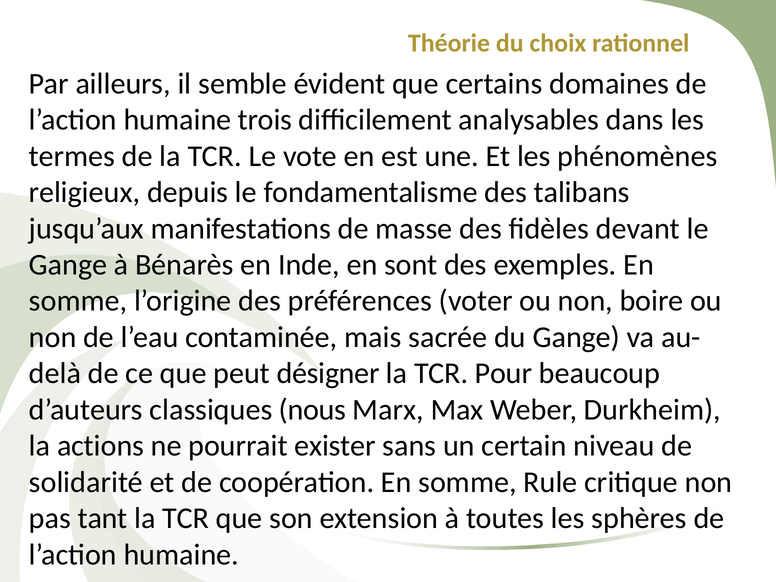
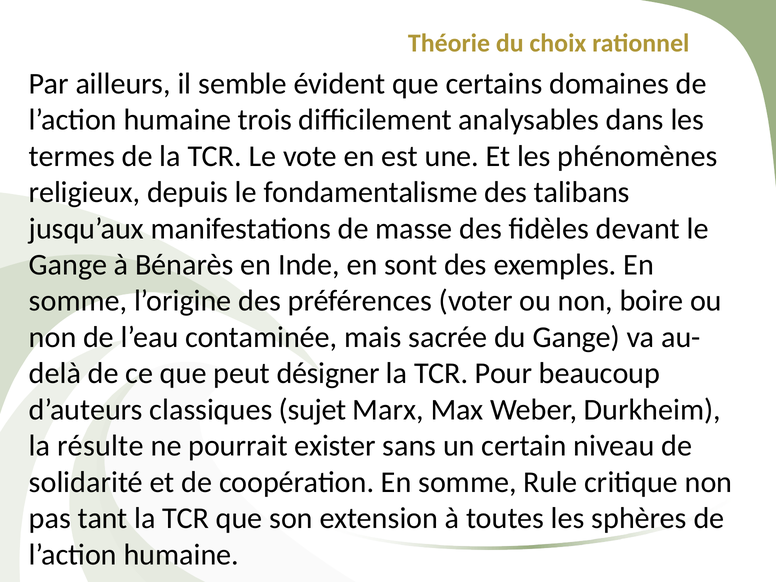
nous: nous -> sujet (313, 410)
actions: actions -> résulte (100, 446)
